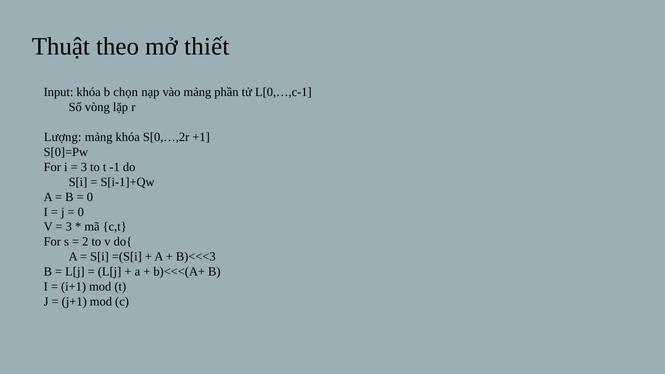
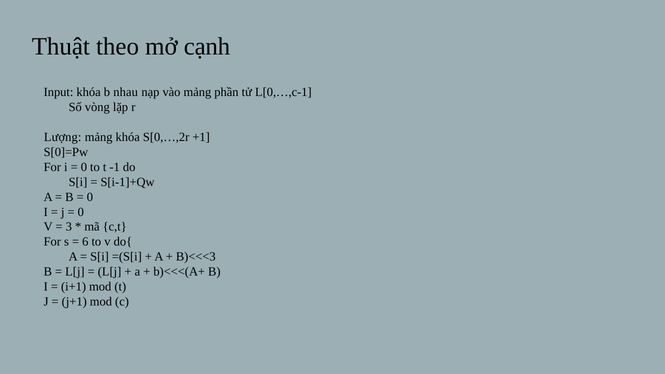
thiết: thiết -> cạnh (207, 46)
chọn: chọn -> nhau (126, 92)
3: 3 -> 0 (84, 167)
2: 2 -> 6 (85, 242)
